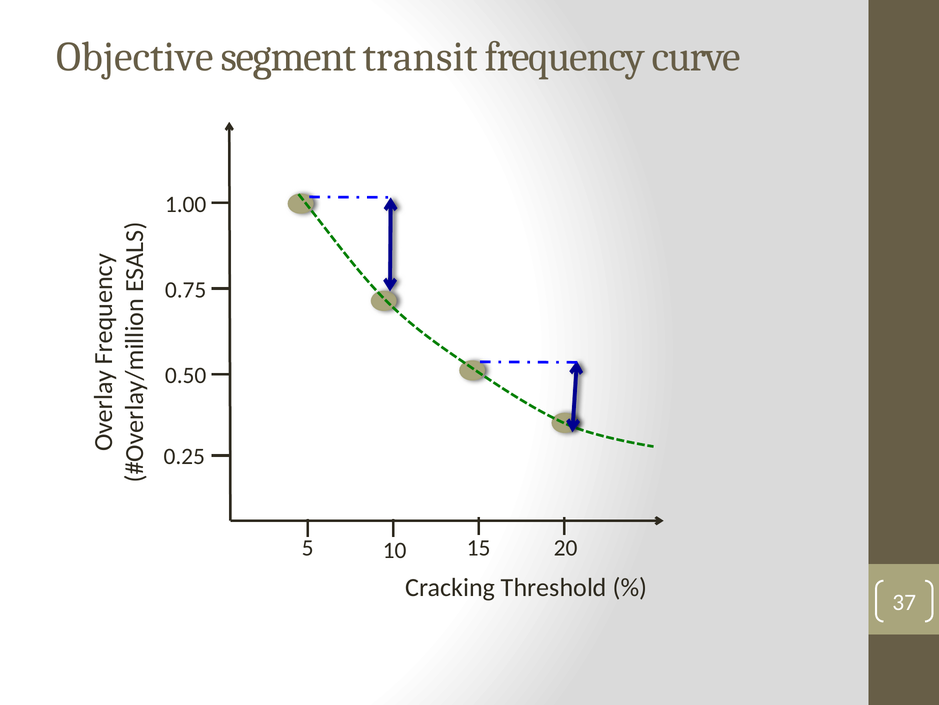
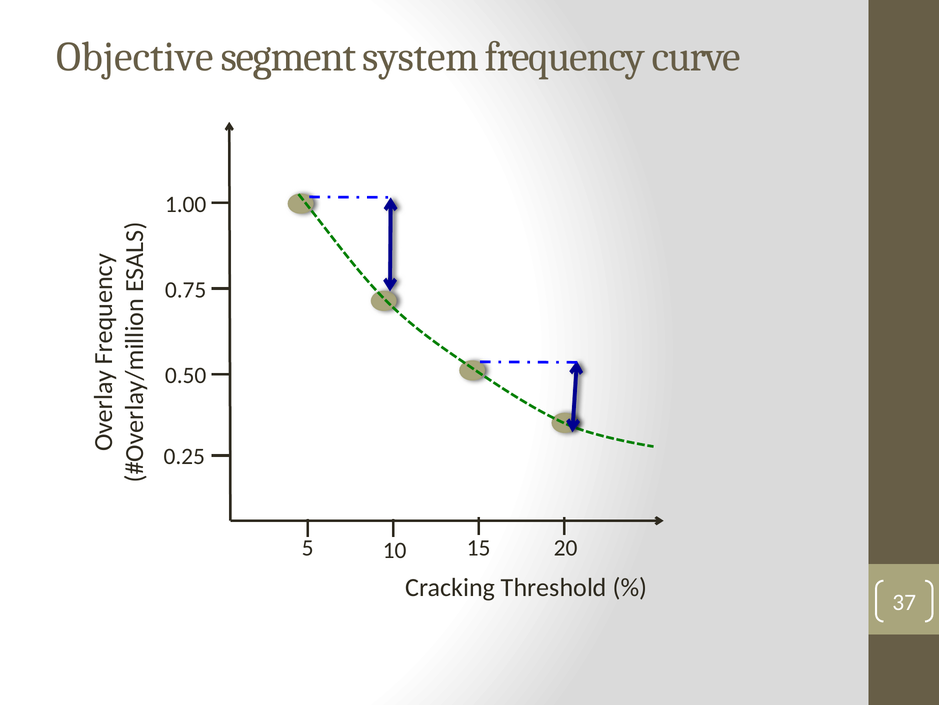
transit: transit -> system (421, 57)
